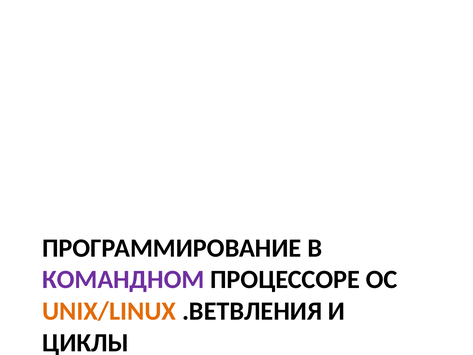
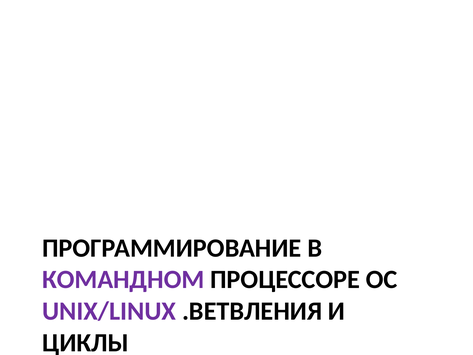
UNIX/LINUX colour: orange -> purple (109, 311)
